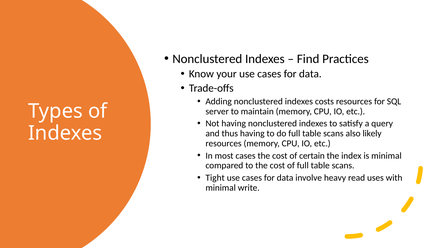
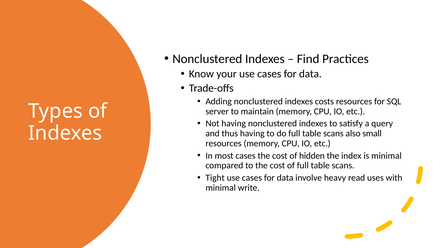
likely: likely -> small (372, 134)
certain: certain -> hidden (312, 156)
